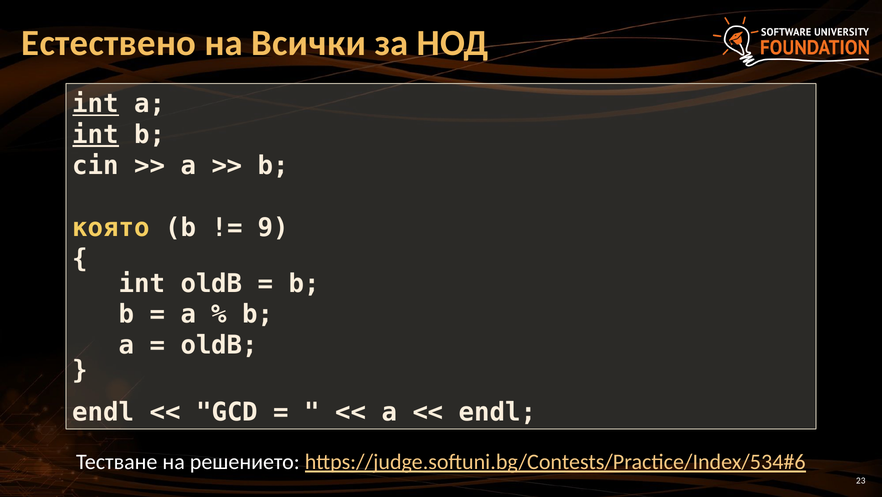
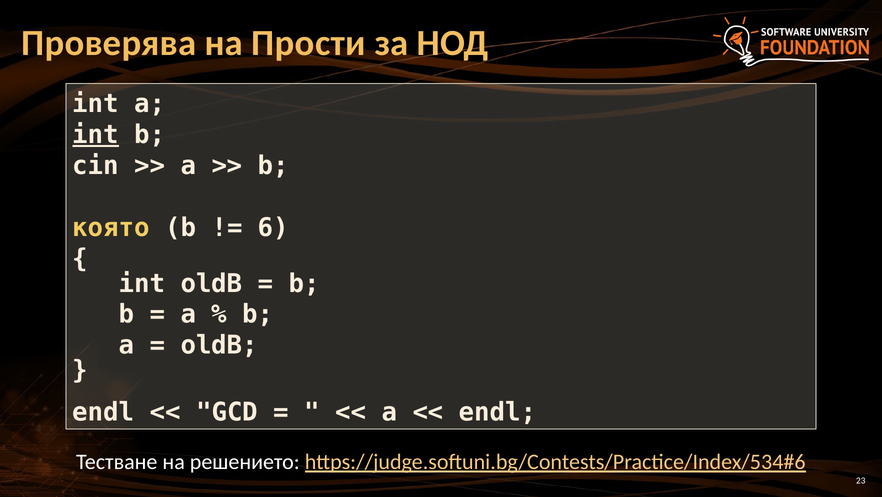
Естествено: Естествено -> Проверява (109, 43)
Всички: Всички -> Прости (309, 43)
int underline: present -> none (96, 104)
9: 9 -> 6 (273, 227)
